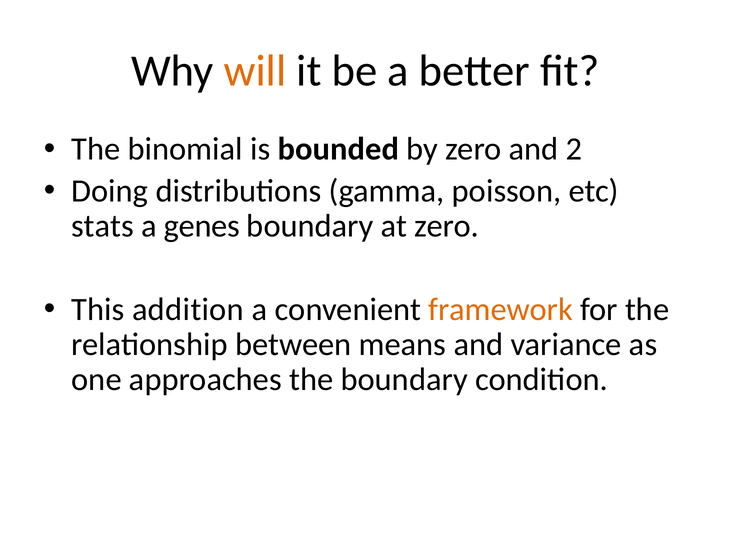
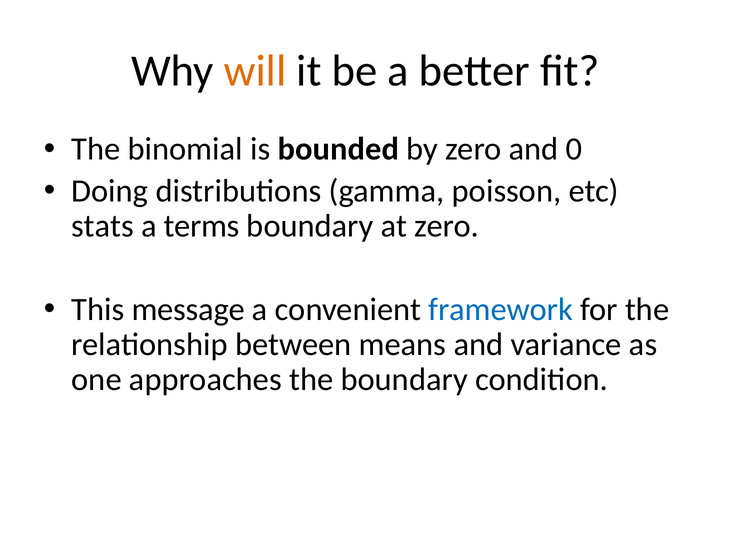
2: 2 -> 0 (574, 149)
genes: genes -> terms (202, 226)
addition: addition -> message (188, 309)
framework colour: orange -> blue (501, 309)
